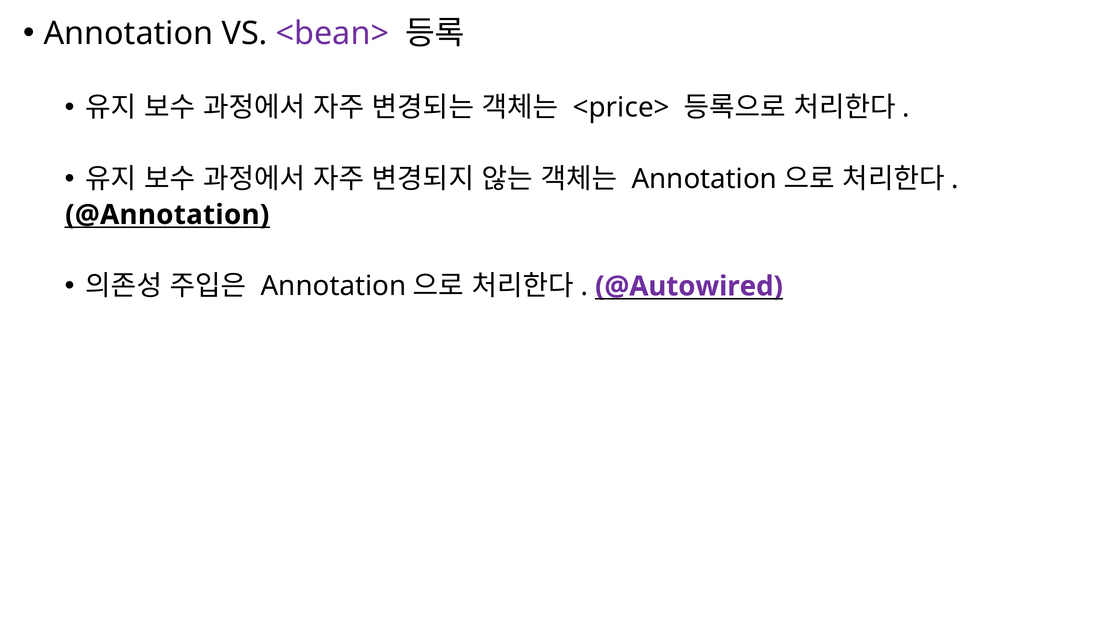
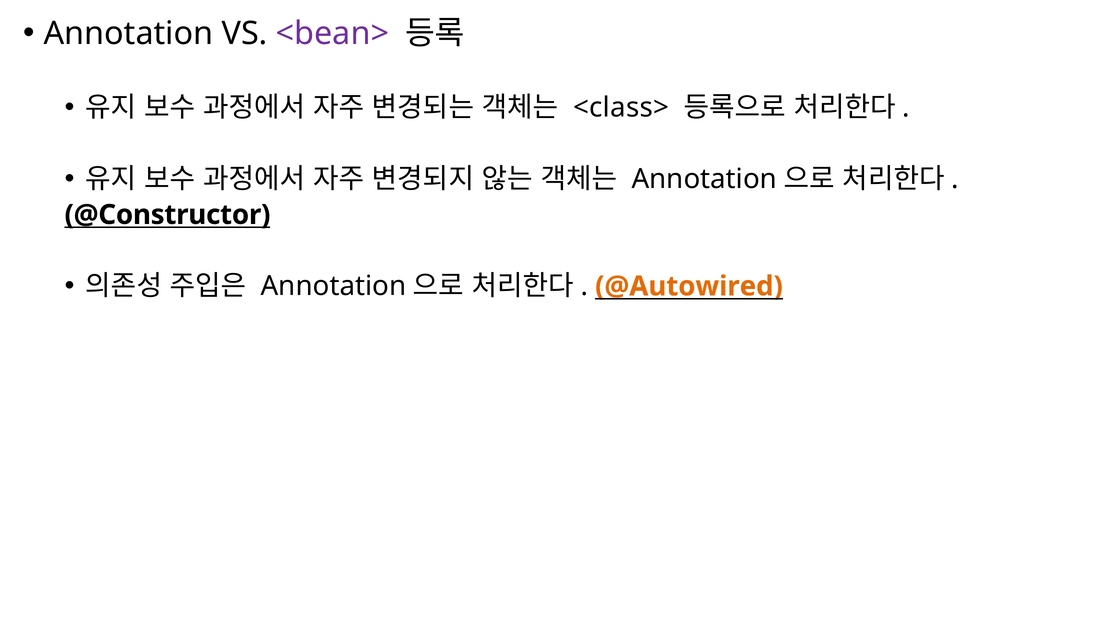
<price>: <price> -> <class> (621, 107)
@Annotation: @Annotation -> @Constructor (167, 215)
@Autowired colour: purple -> orange (689, 286)
